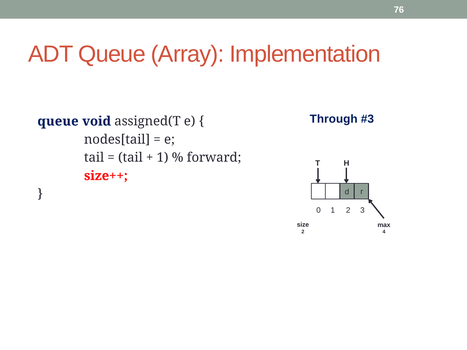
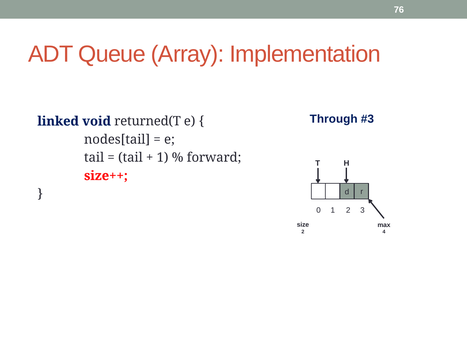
queue: queue -> linked (58, 121)
assigned(T: assigned(T -> returned(T (148, 121)
